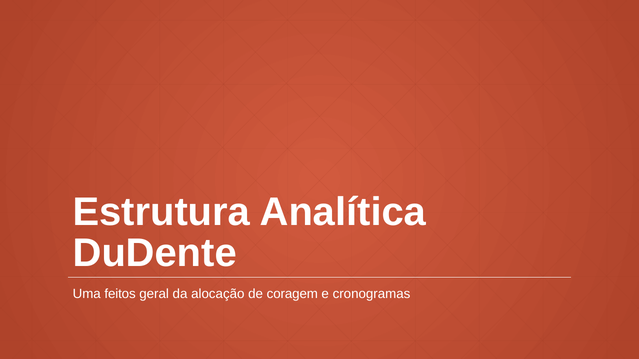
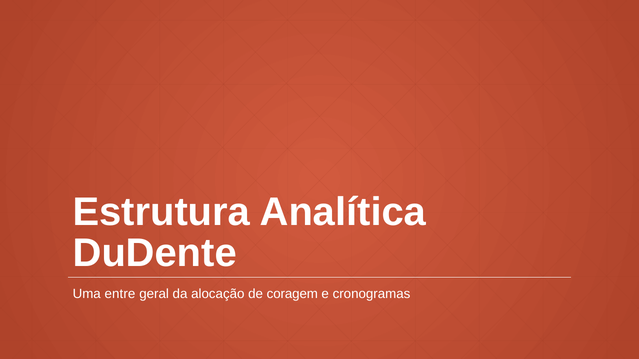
feitos: feitos -> entre (120, 294)
